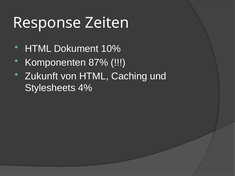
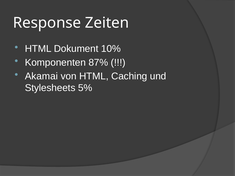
Zukunft: Zukunft -> Akamai (41, 76)
4%: 4% -> 5% (85, 88)
